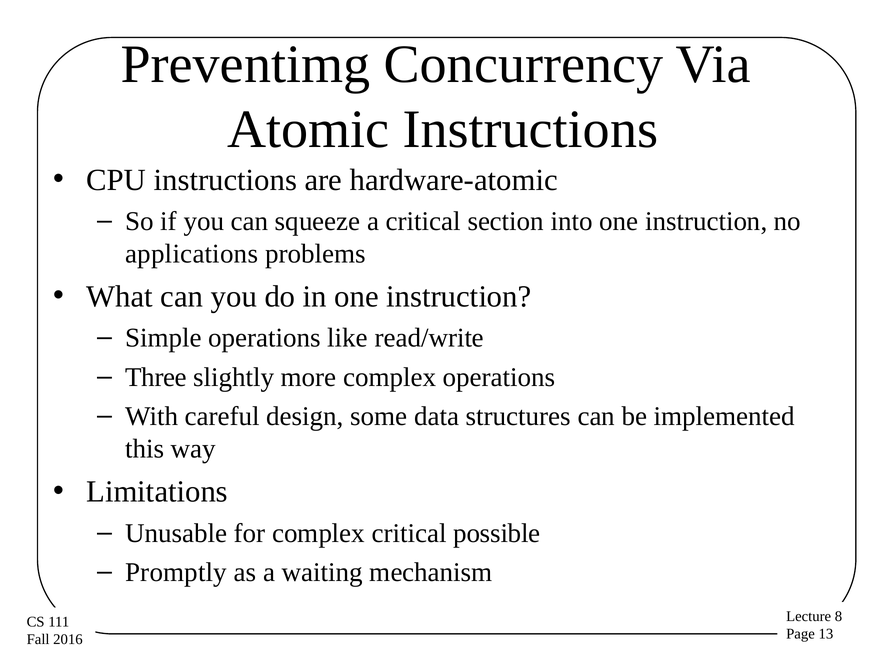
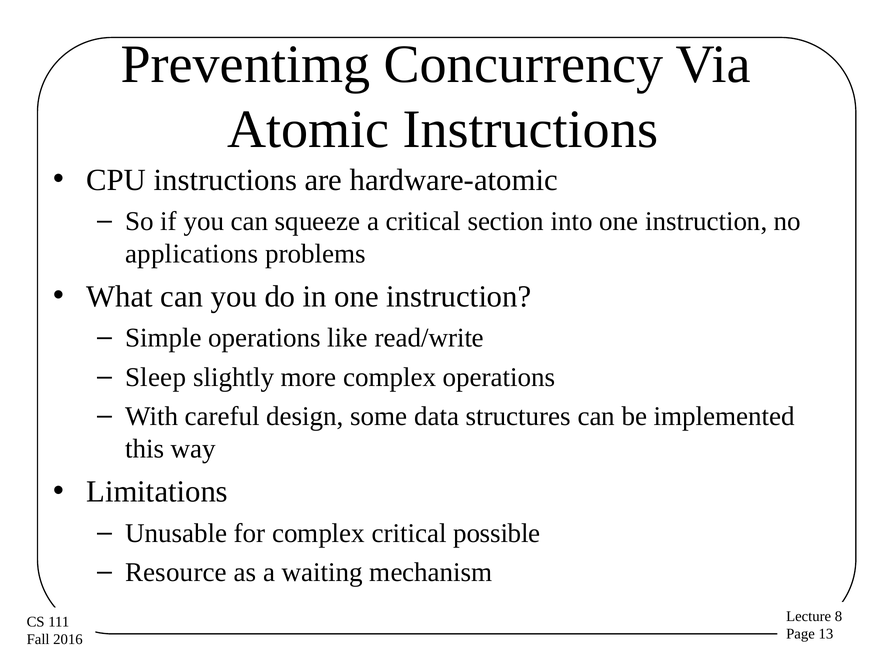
Three: Three -> Sleep (156, 377)
Promptly: Promptly -> Resource (176, 573)
